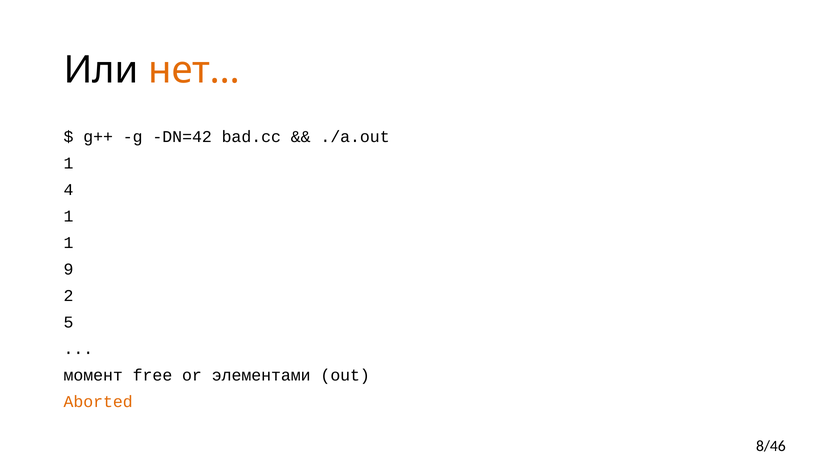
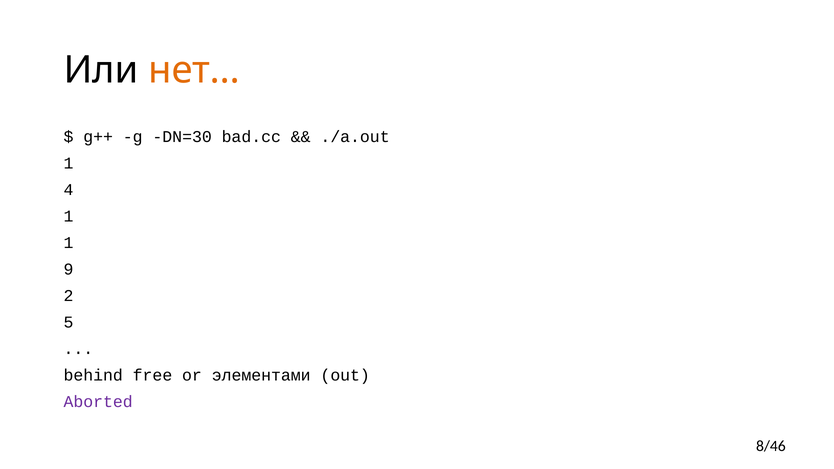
DN=42: DN=42 -> DN=30 (182, 137)
момент: момент -> behind (93, 376)
Aborted colour: orange -> purple (98, 402)
